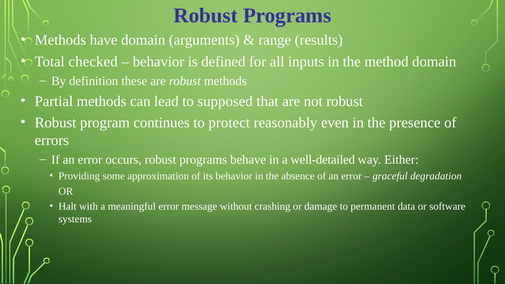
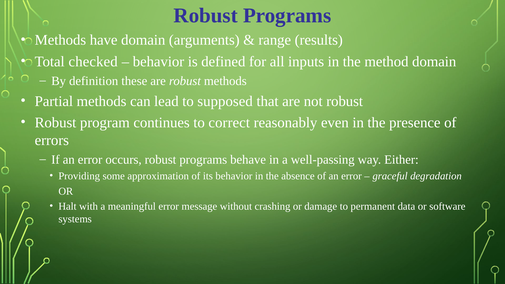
protect: protect -> correct (229, 123)
well-detailed: well-detailed -> well-passing (323, 160)
